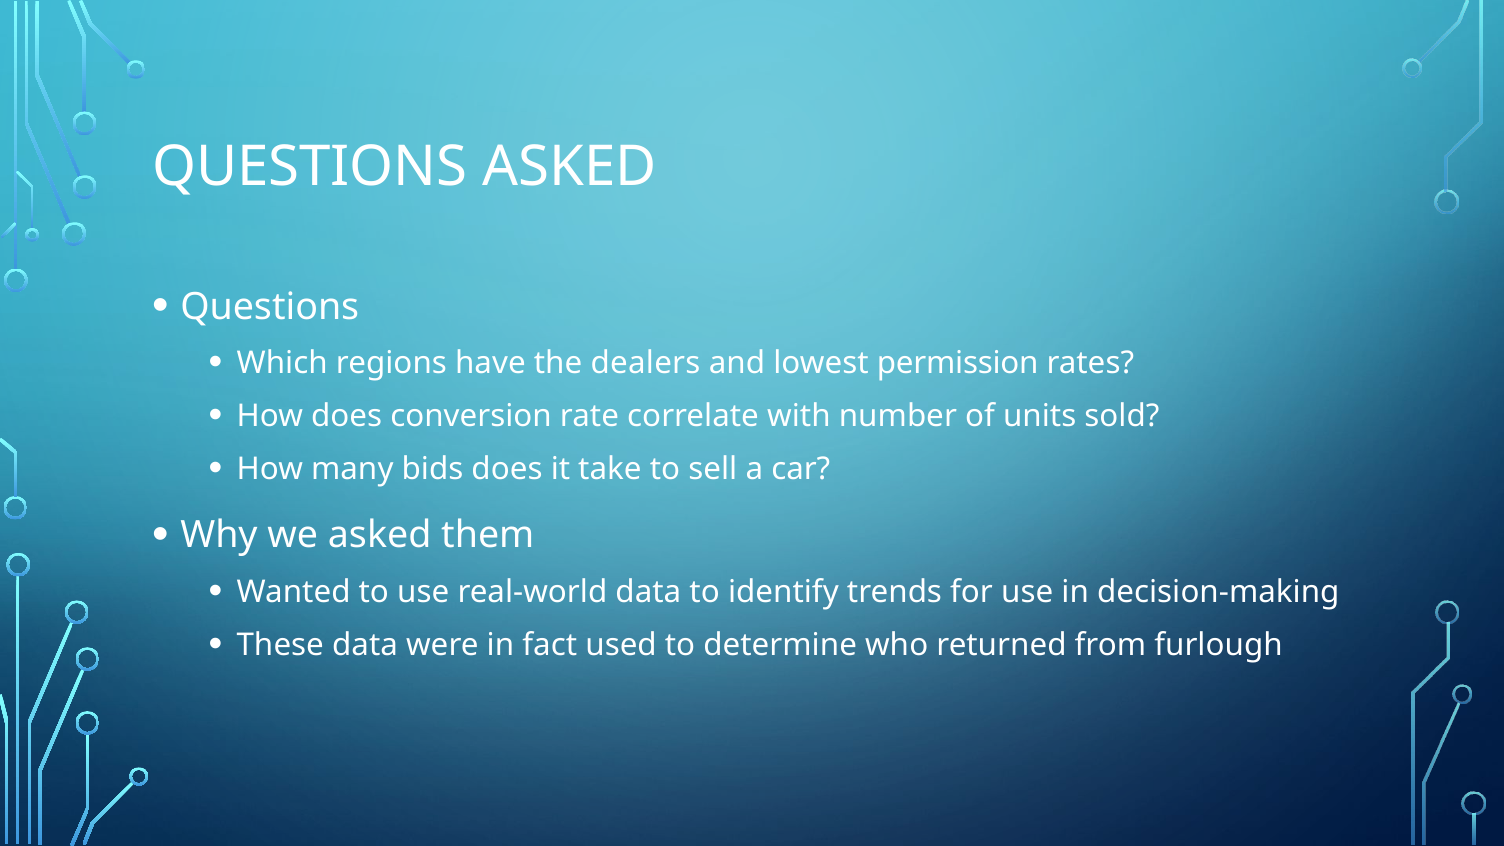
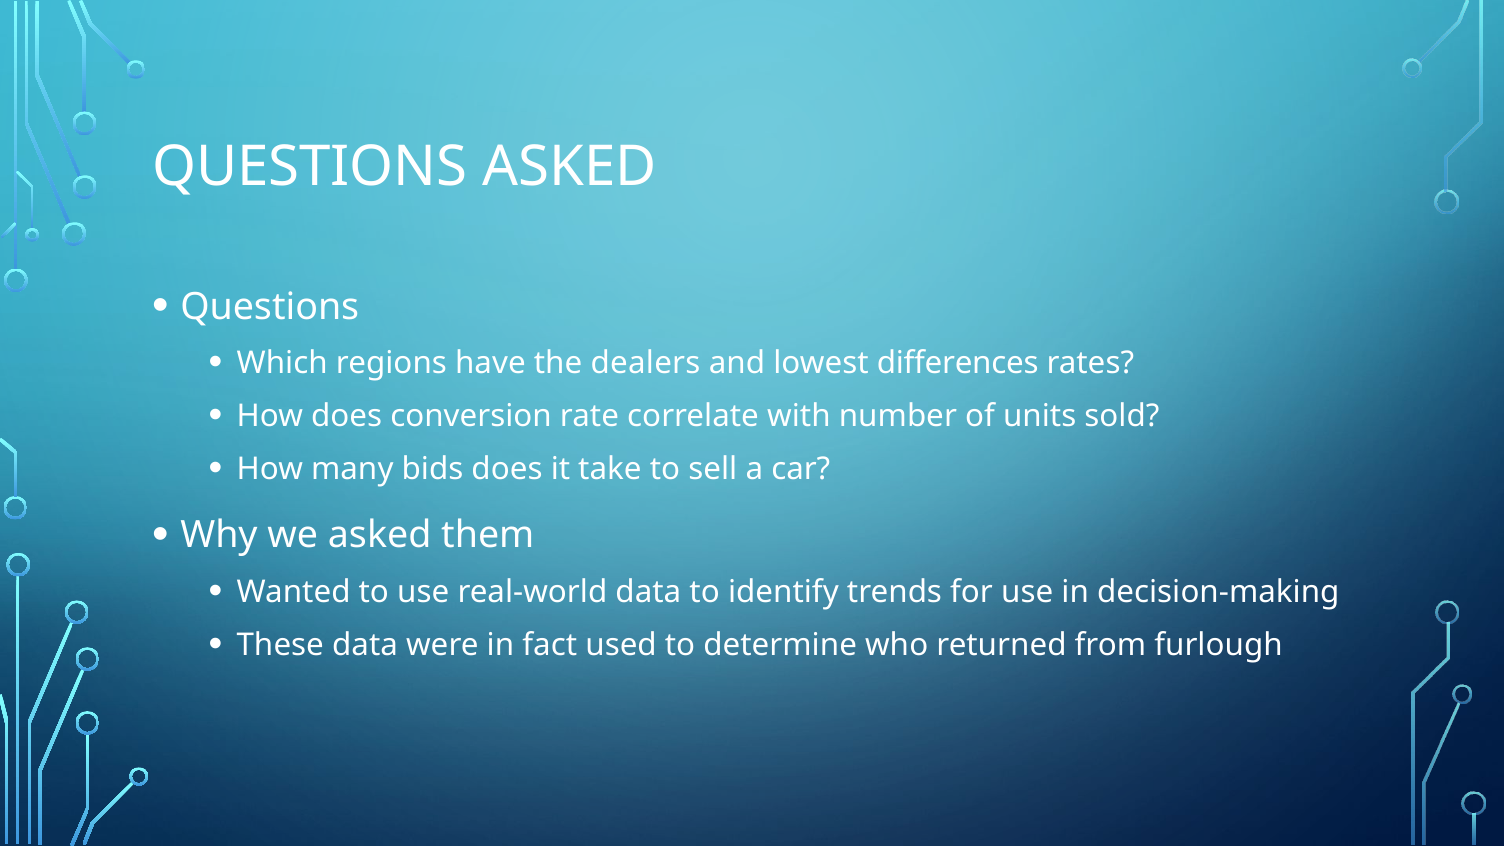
permission: permission -> differences (958, 363)
